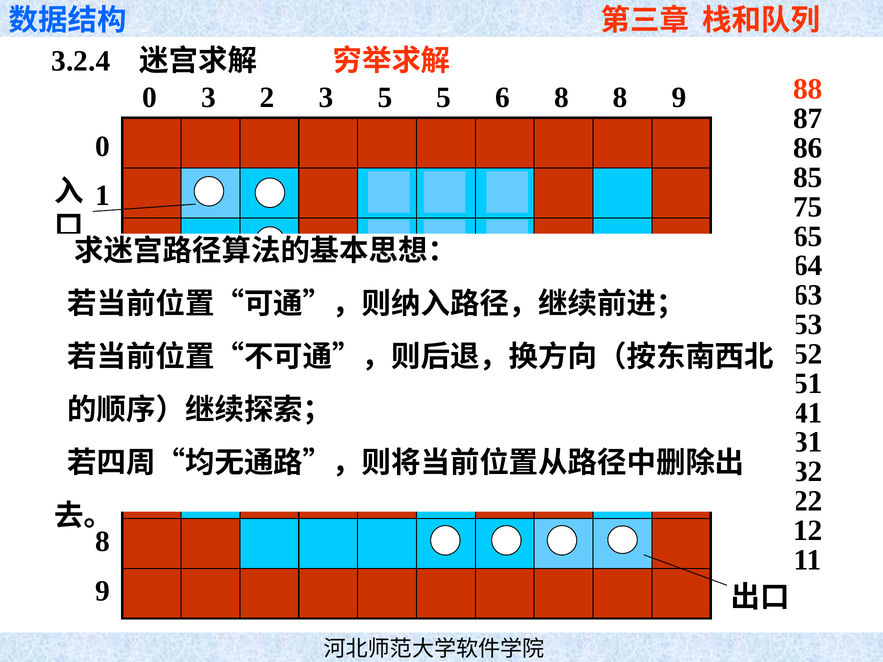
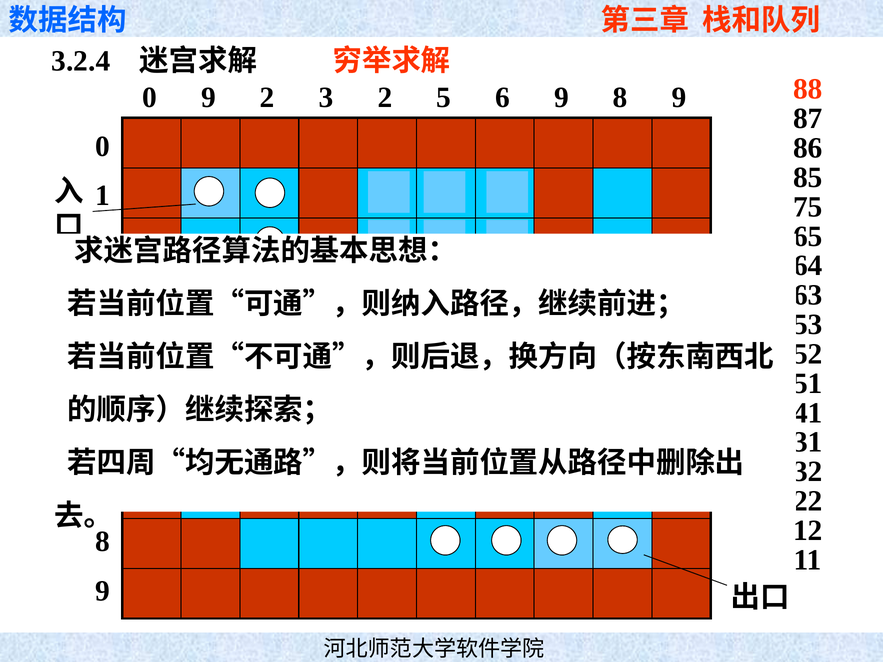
0 3: 3 -> 9 (209, 98)
3 5: 5 -> 2 (385, 98)
6 8: 8 -> 9 (561, 98)
